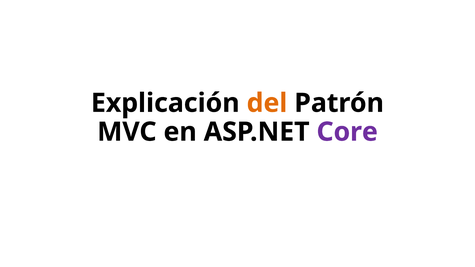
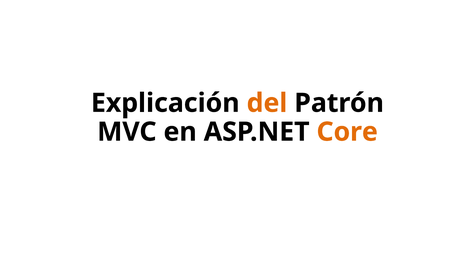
Core colour: purple -> orange (347, 132)
